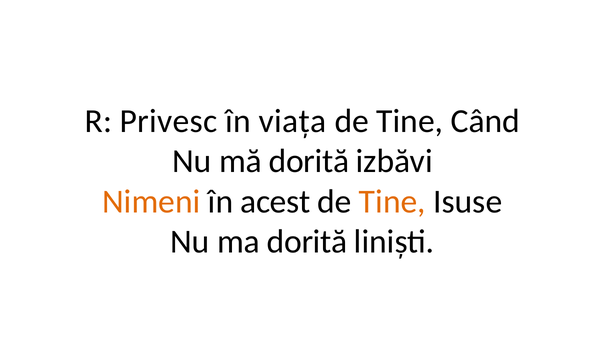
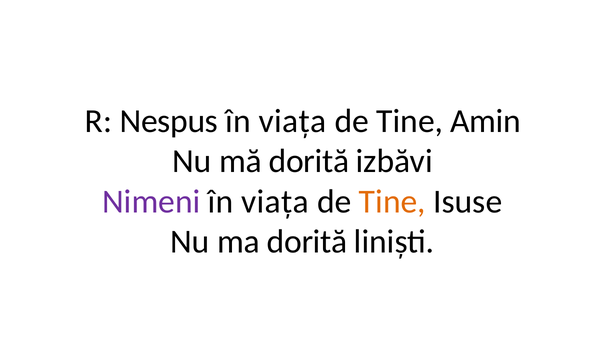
Privesc: Privesc -> Nespus (169, 121)
Când: Când -> Amin (485, 121)
Nimeni colour: orange -> purple (151, 202)
acest: acest -> viața (275, 202)
